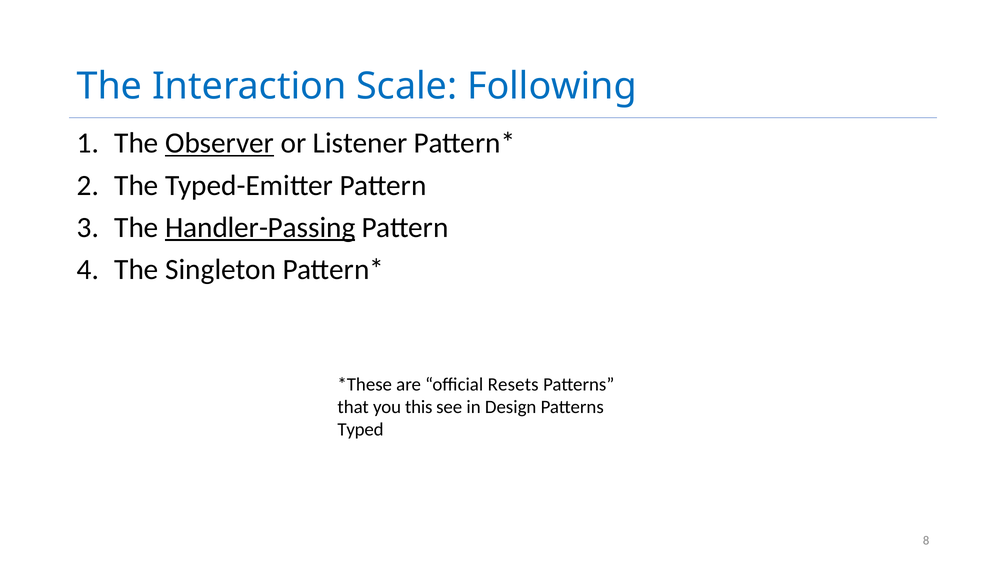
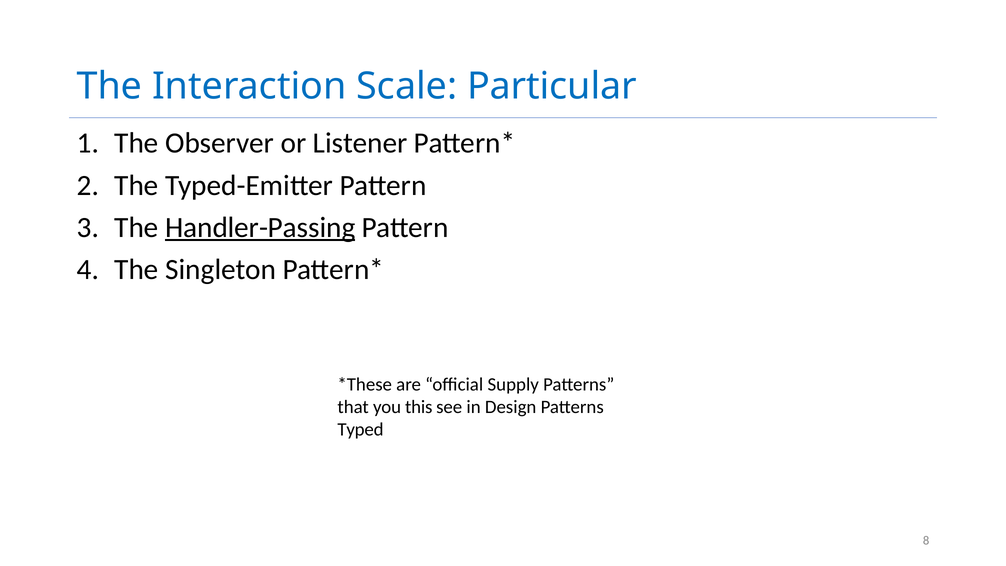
Following: Following -> Particular (552, 86)
Observer underline: present -> none (220, 143)
Resets: Resets -> Supply (513, 384)
